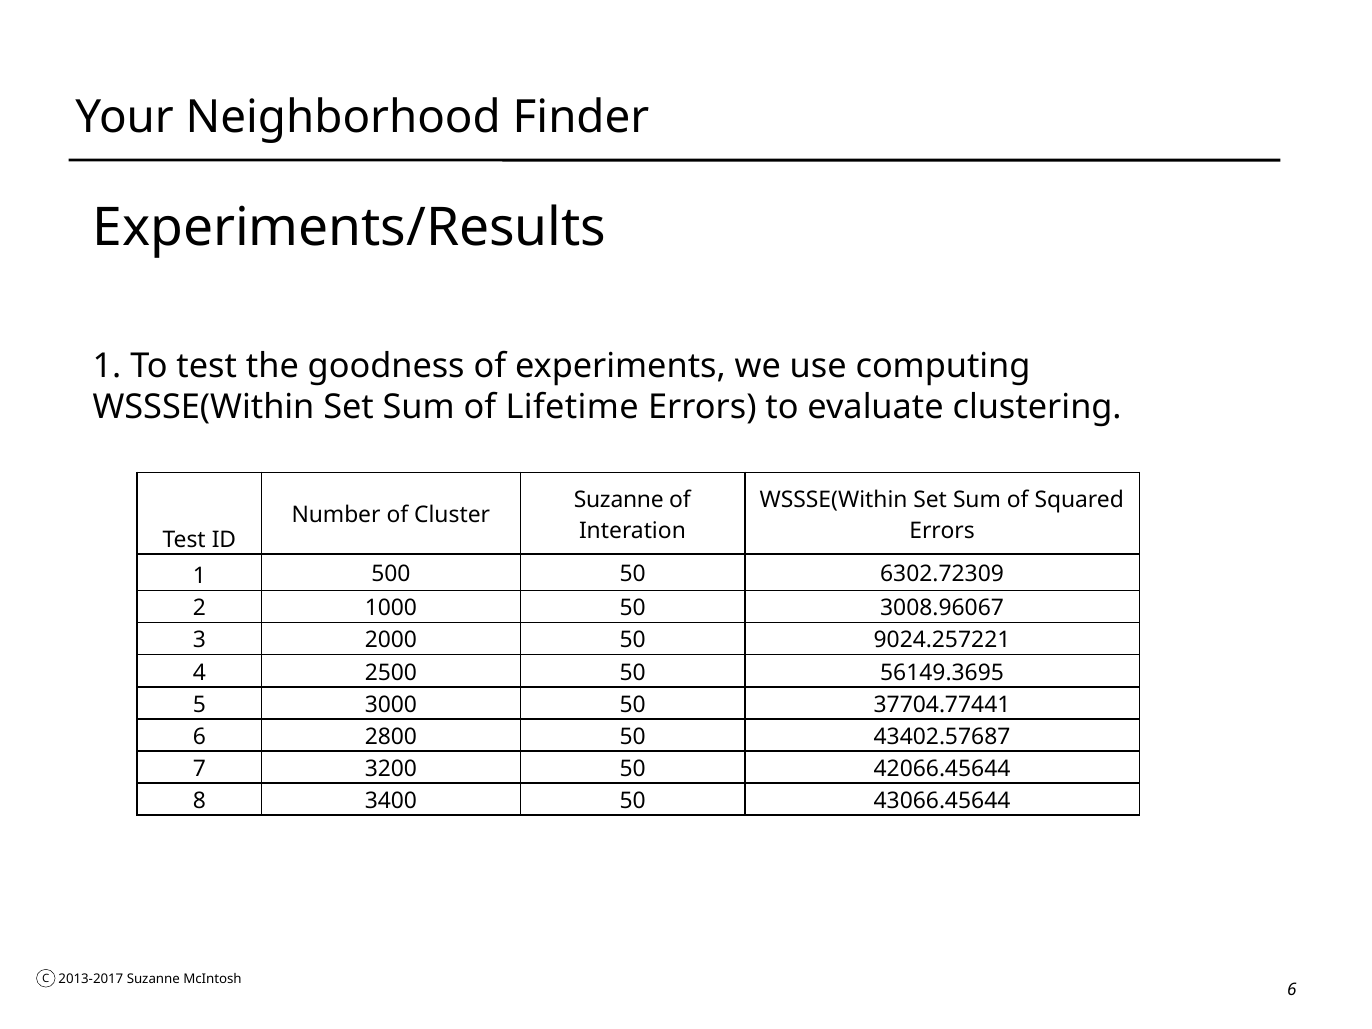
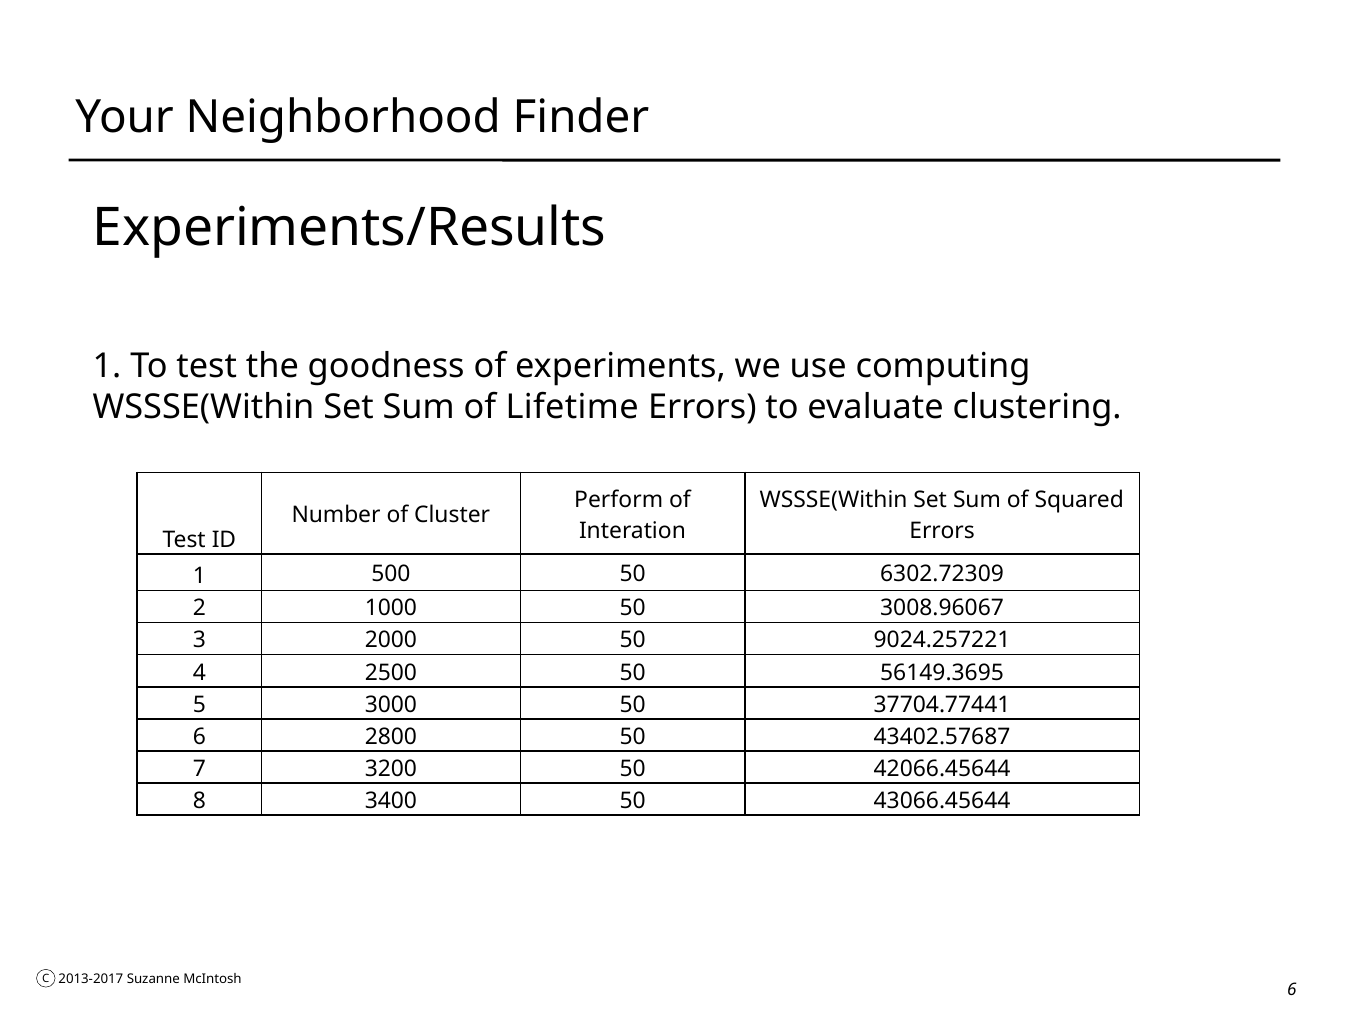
Suzanne: Suzanne -> Perform (619, 500)
